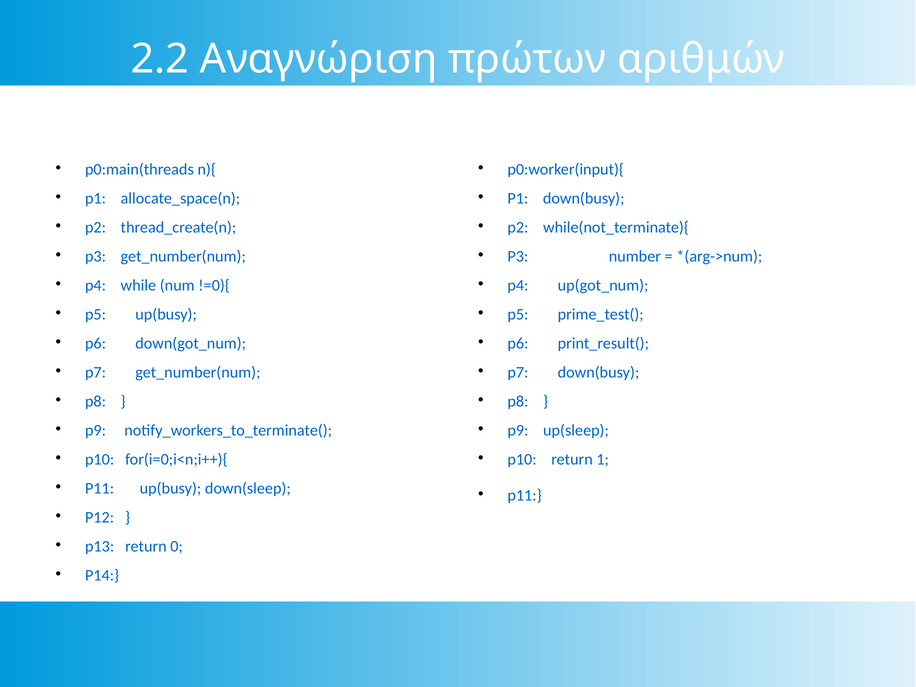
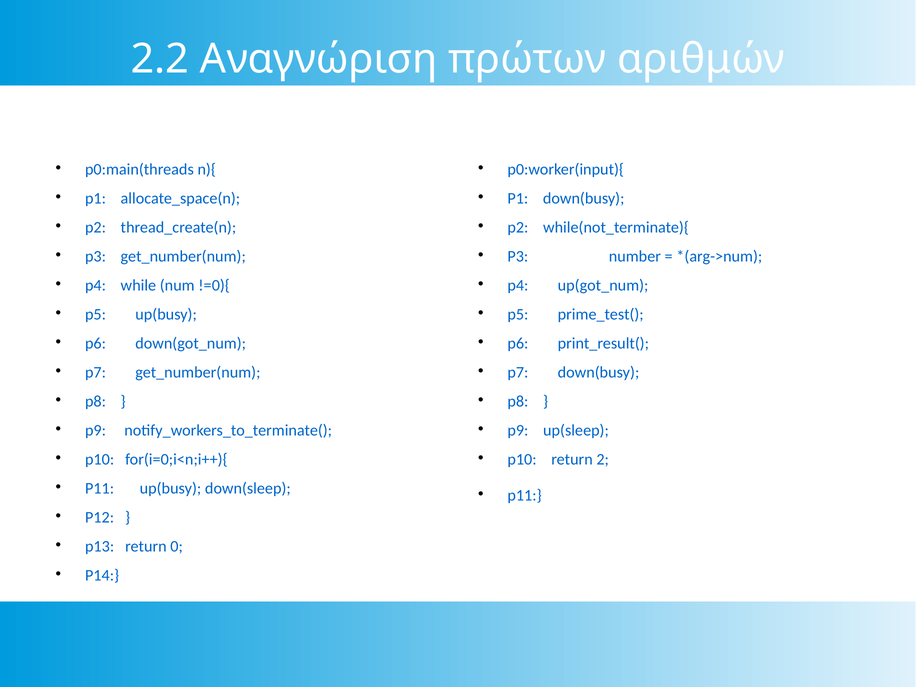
1: 1 -> 2 (603, 460)
